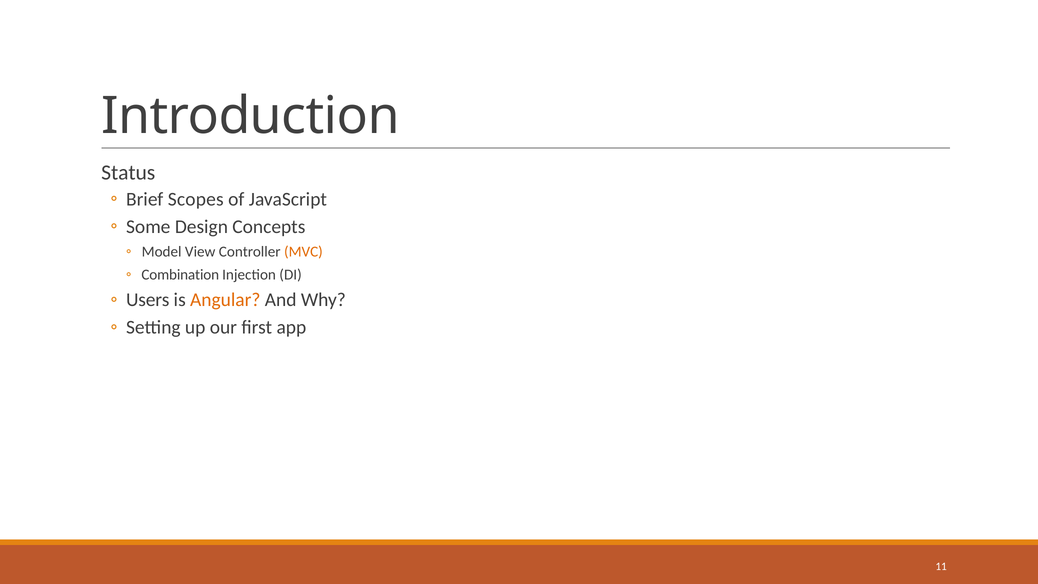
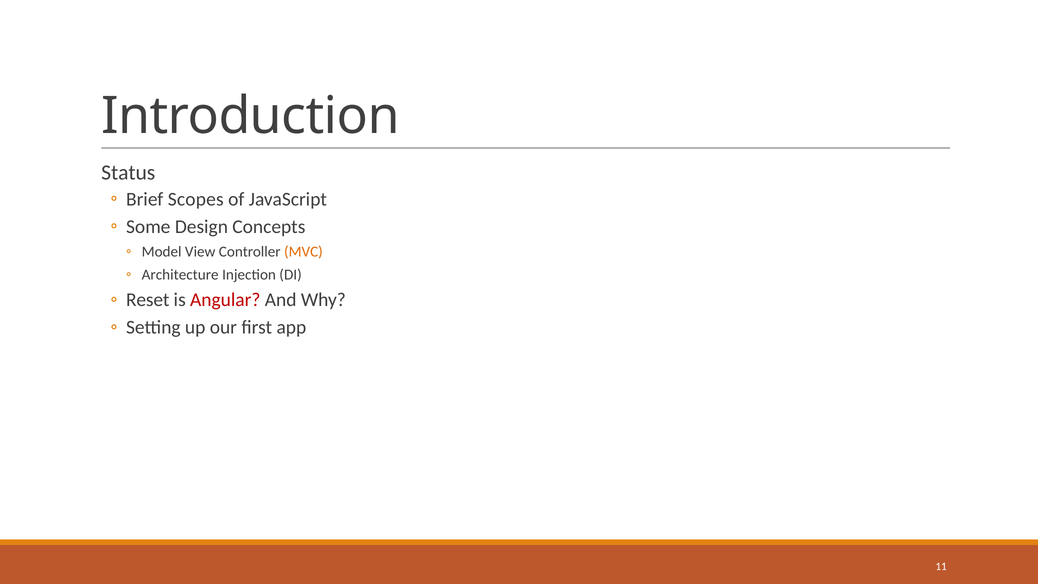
Combination: Combination -> Architecture (180, 275)
Users: Users -> Reset (148, 300)
Angular colour: orange -> red (225, 300)
